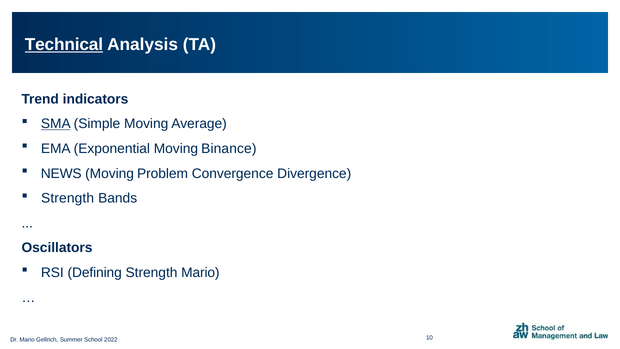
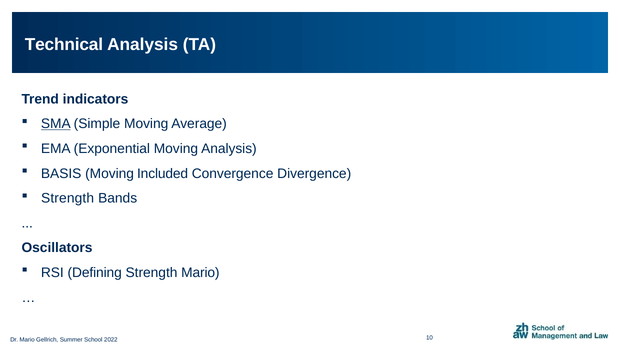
Technical underline: present -> none (64, 44)
Moving Binance: Binance -> Analysis (229, 149)
NEWS: NEWS -> BASIS (61, 173)
Problem: Problem -> Included (163, 173)
